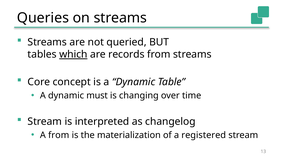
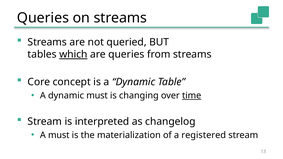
are records: records -> queries (126, 54)
time underline: none -> present (192, 96)
A from: from -> must (59, 135)
